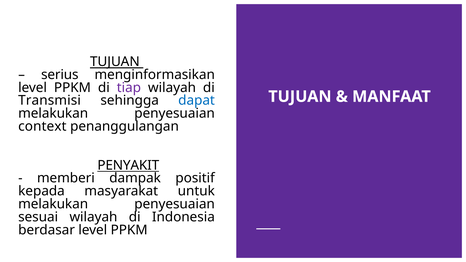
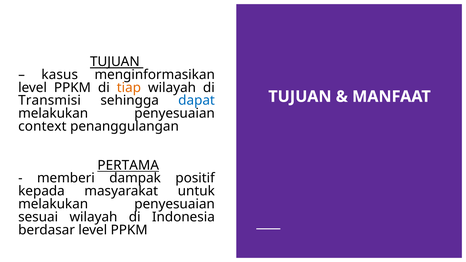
serius: serius -> kasus (60, 75)
tiap colour: purple -> orange (129, 88)
PENYAKIT: PENYAKIT -> PERTAMA (128, 165)
